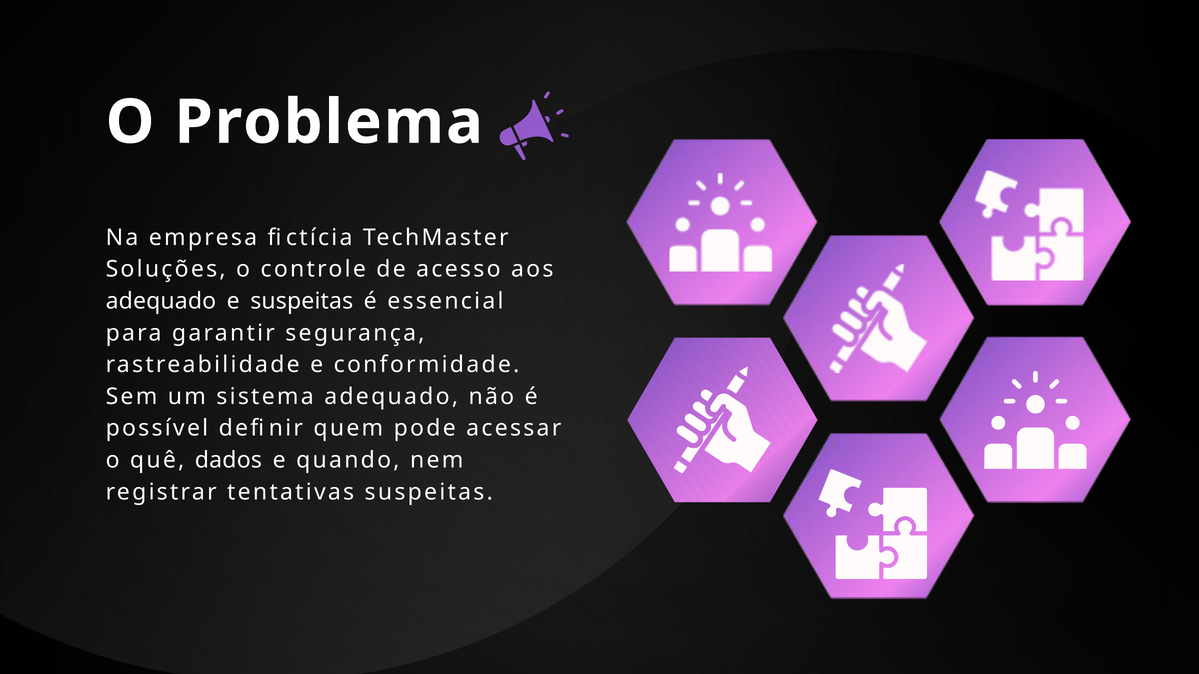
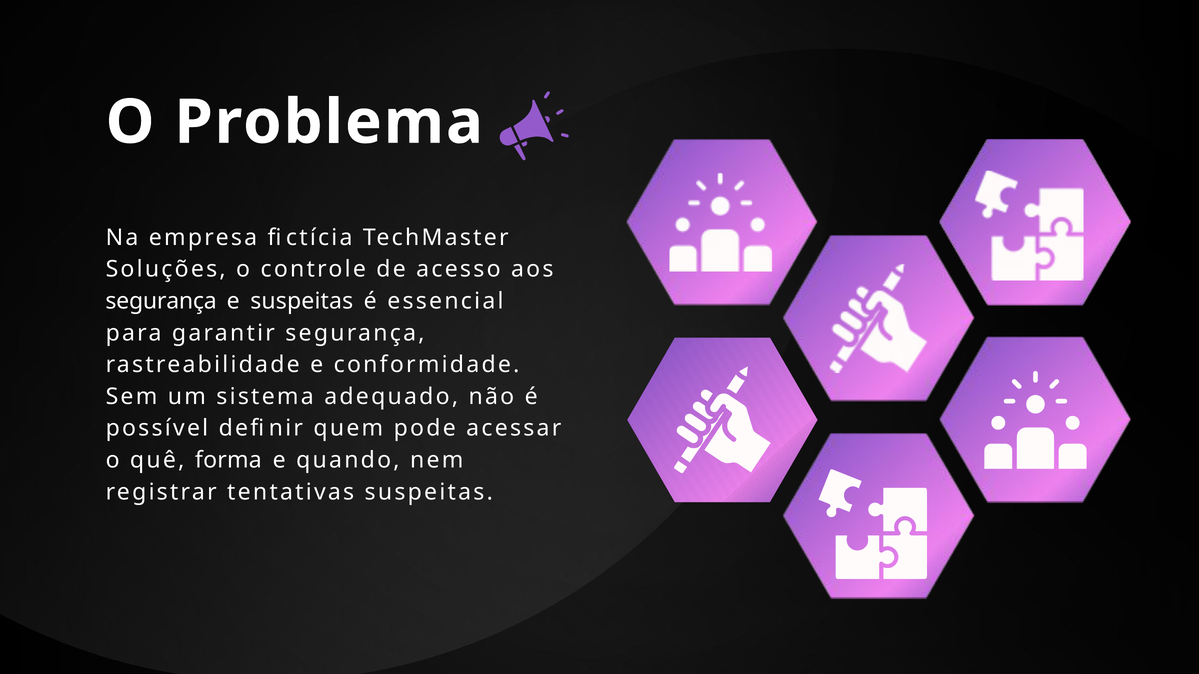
adequado: adequado -> segurança (161, 301)
dados: dados -> forma (228, 460)
